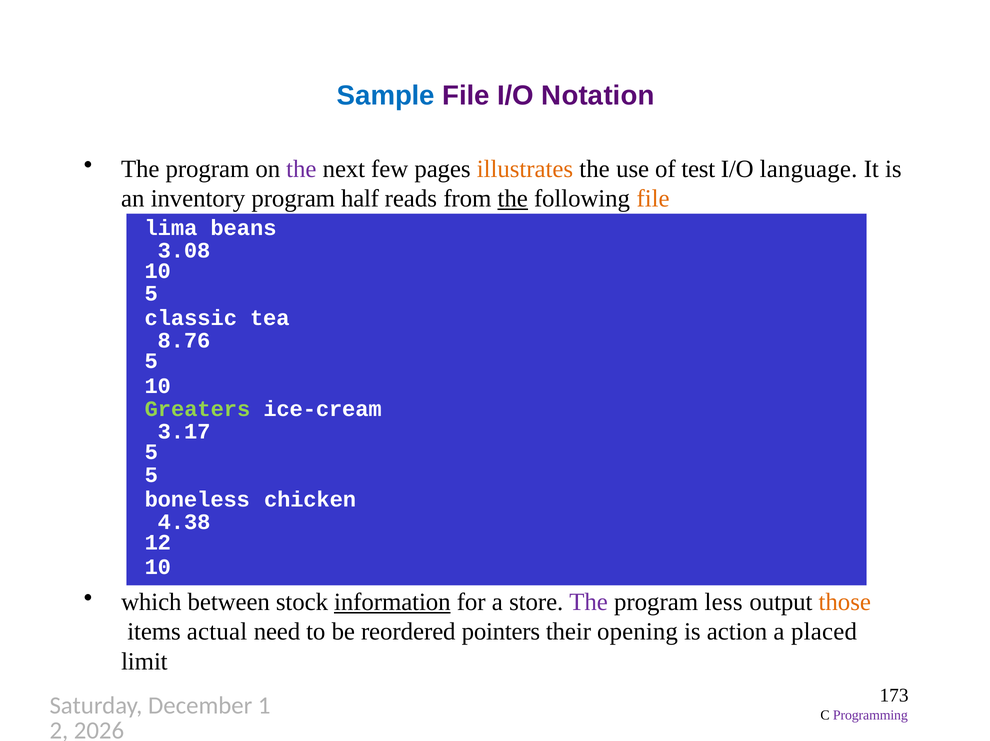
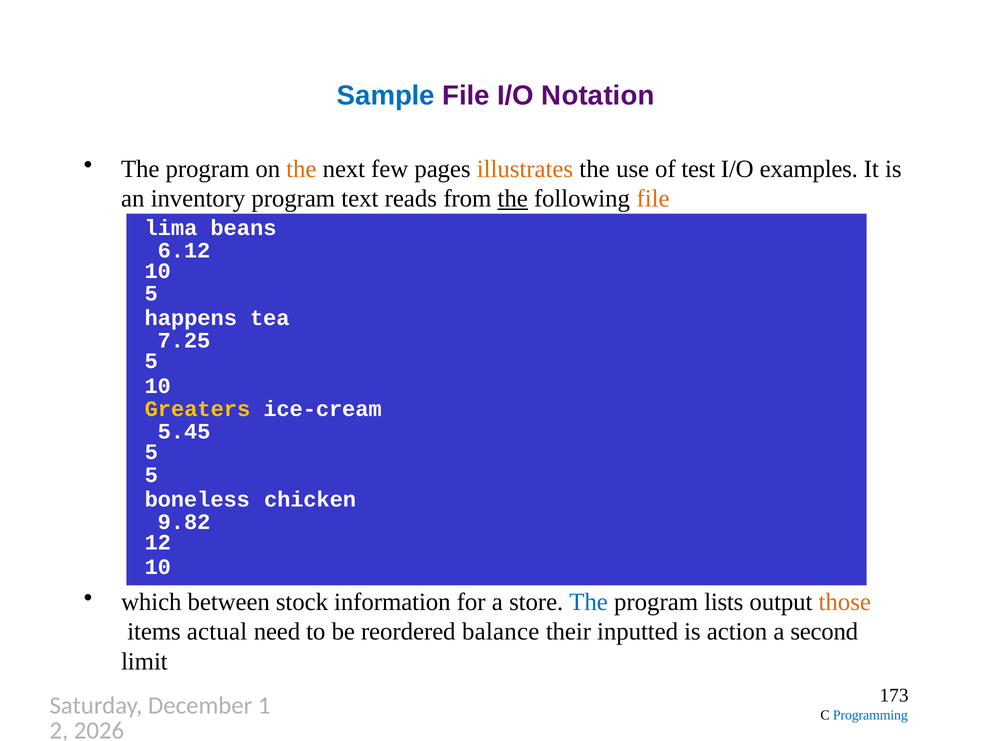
the colour: purple -> orange (301, 169)
language: language -> examples (809, 169)
half: half -> text (360, 199)
3.08: 3.08 -> 6.12 (184, 251)
classic: classic -> happens (191, 318)
8.76: 8.76 -> 7.25 (184, 341)
Greaters colour: light green -> yellow (197, 409)
3.17: 3.17 -> 5.45 (184, 432)
4.38: 4.38 -> 9.82 (184, 522)
information underline: present -> none (392, 602)
The colour: purple -> blue (589, 602)
less: less -> lists (724, 602)
pointers: pointers -> balance (501, 632)
opening: opening -> inputted (638, 632)
placed: placed -> second (824, 632)
Programming colour: purple -> blue (870, 716)
